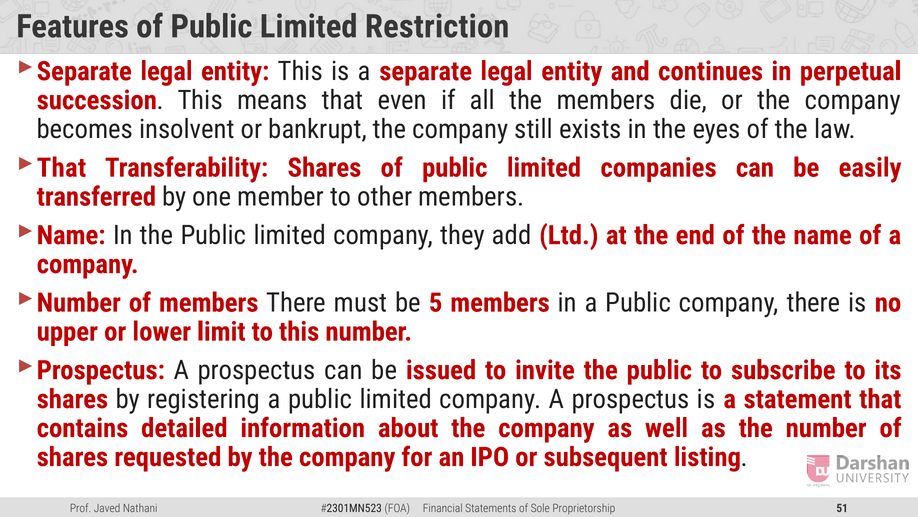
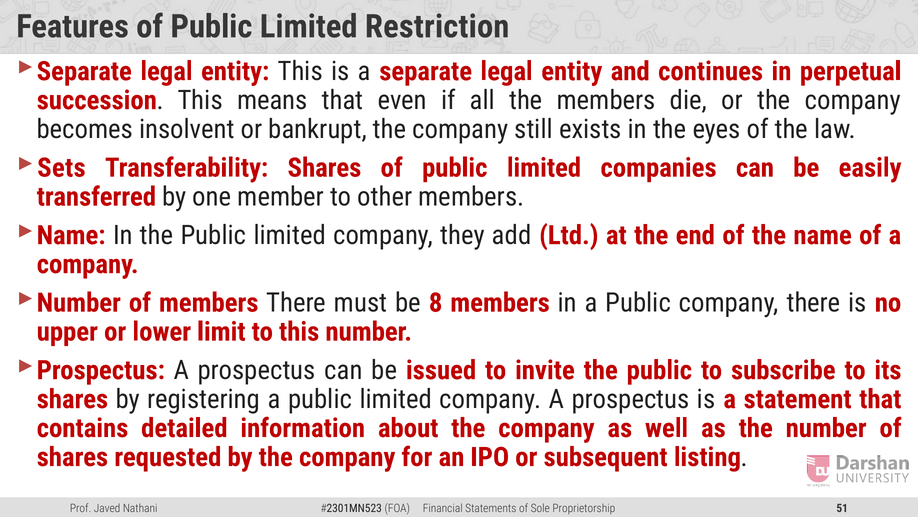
That: That -> Sets (61, 168)
5: 5 -> 8 (436, 302)
